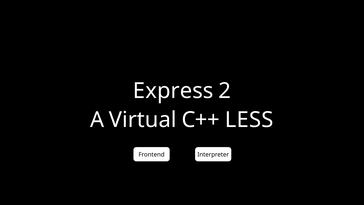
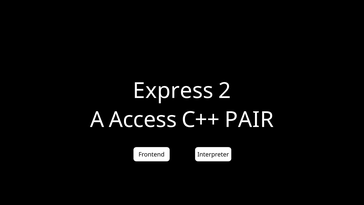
Virtual: Virtual -> Access (143, 120)
LESS: LESS -> PAIR (249, 120)
